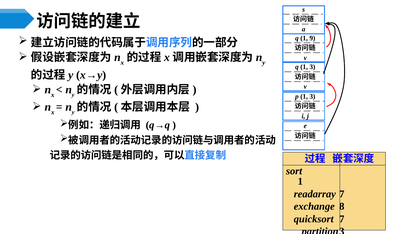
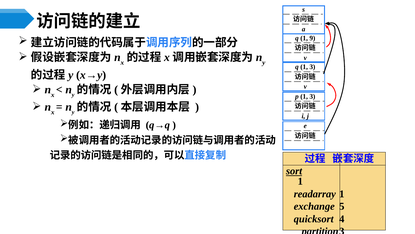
sort underline: none -> present (294, 171)
readarray 7: 7 -> 1 (342, 194)
8: 8 -> 5 (342, 206)
quicksort 7: 7 -> 4 (342, 218)
